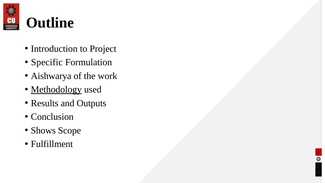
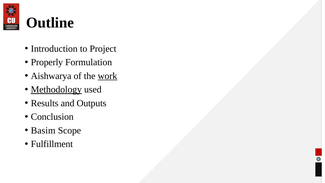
Specific: Specific -> Properly (47, 62)
work underline: none -> present (108, 76)
Shows: Shows -> Basim (43, 130)
